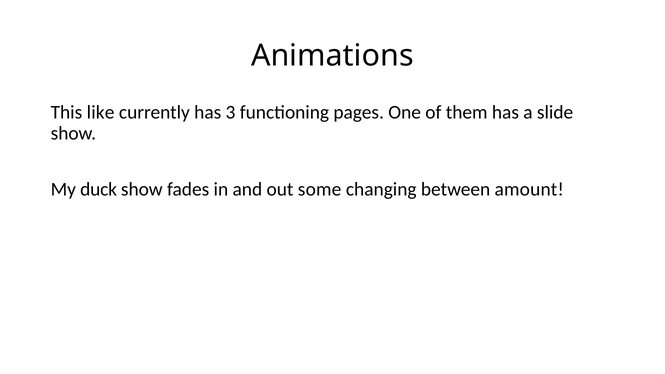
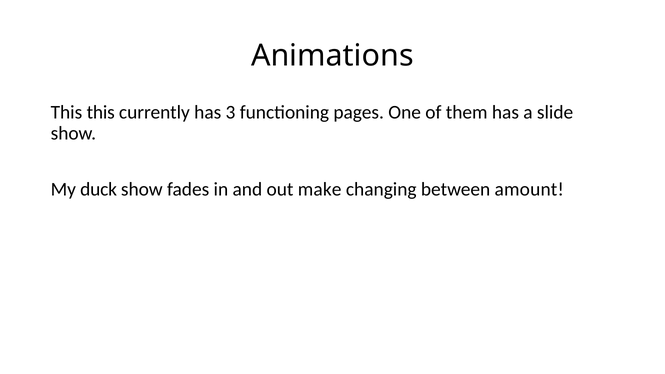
This like: like -> this (101, 112)
some: some -> make (320, 189)
